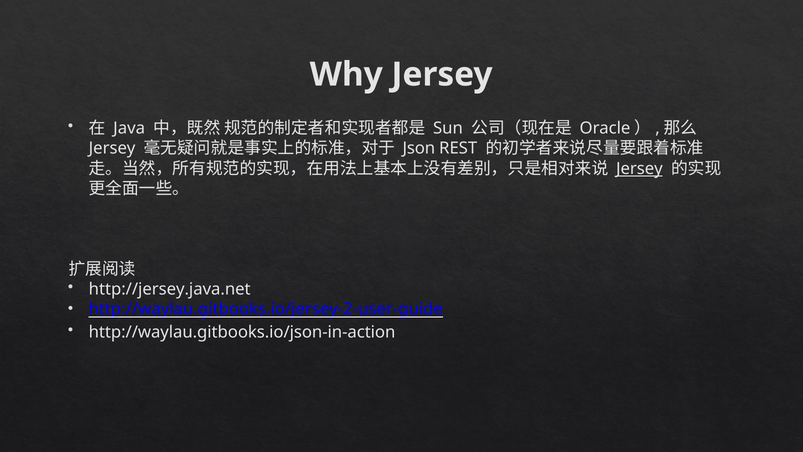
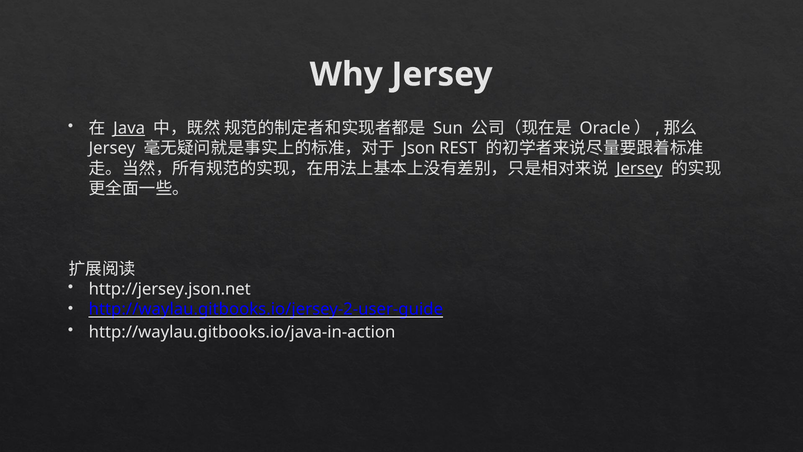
Java underline: none -> present (129, 128)
http://jersey.java.net: http://jersey.java.net -> http://jersey.json.net (170, 289)
http://waylau.gitbooks.io/json-in-action: http://waylau.gitbooks.io/json-in-action -> http://waylau.gitbooks.io/java-in-action (242, 332)
